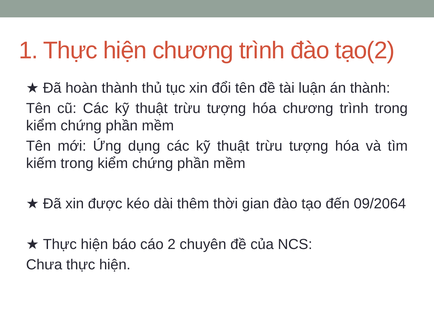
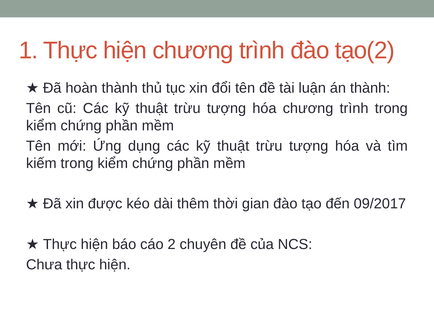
09/2064: 09/2064 -> 09/2017 (380, 204)
